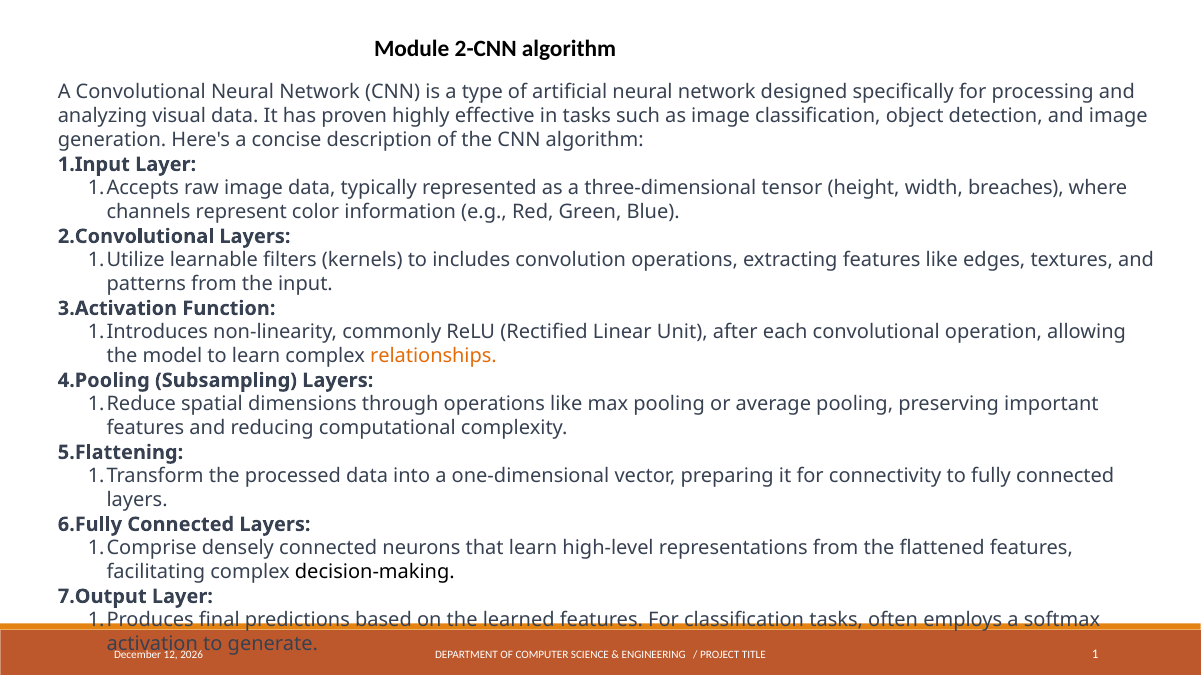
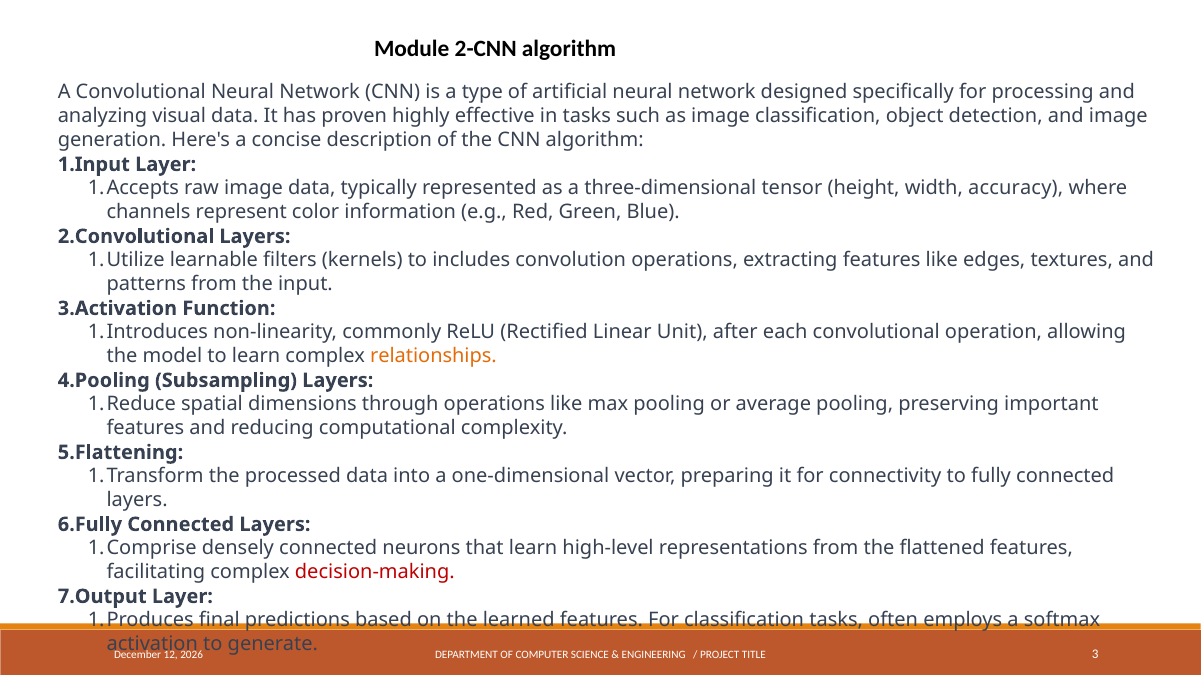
breaches: breaches -> accuracy (1016, 189)
decision-making colour: black -> red (375, 573)
1: 1 -> 3 (1095, 655)
